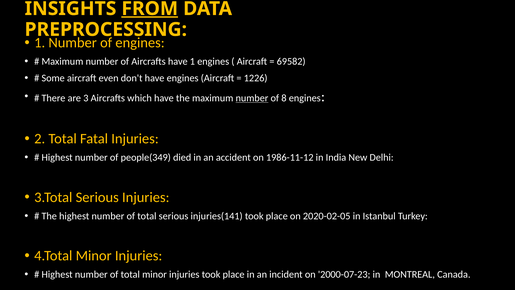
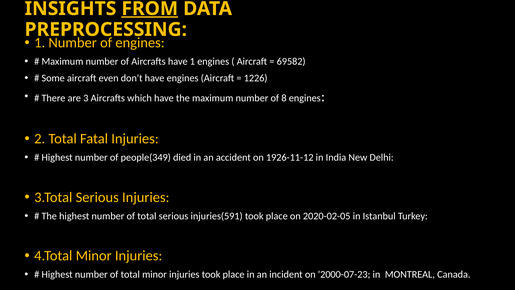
number underline: present -> none (252, 98)
1986-11-12: 1986-11-12 -> 1926-11-12 (290, 157)
injuries(141: injuries(141 -> injuries(591 (217, 216)
